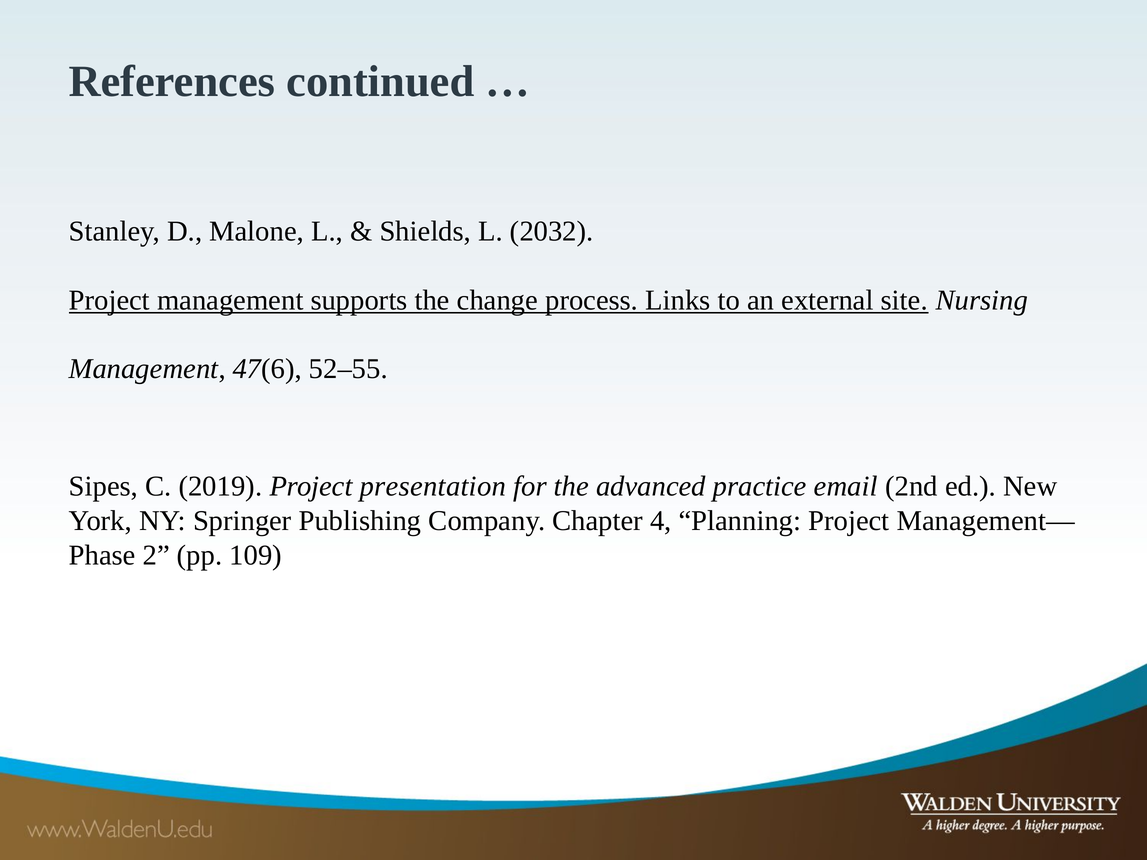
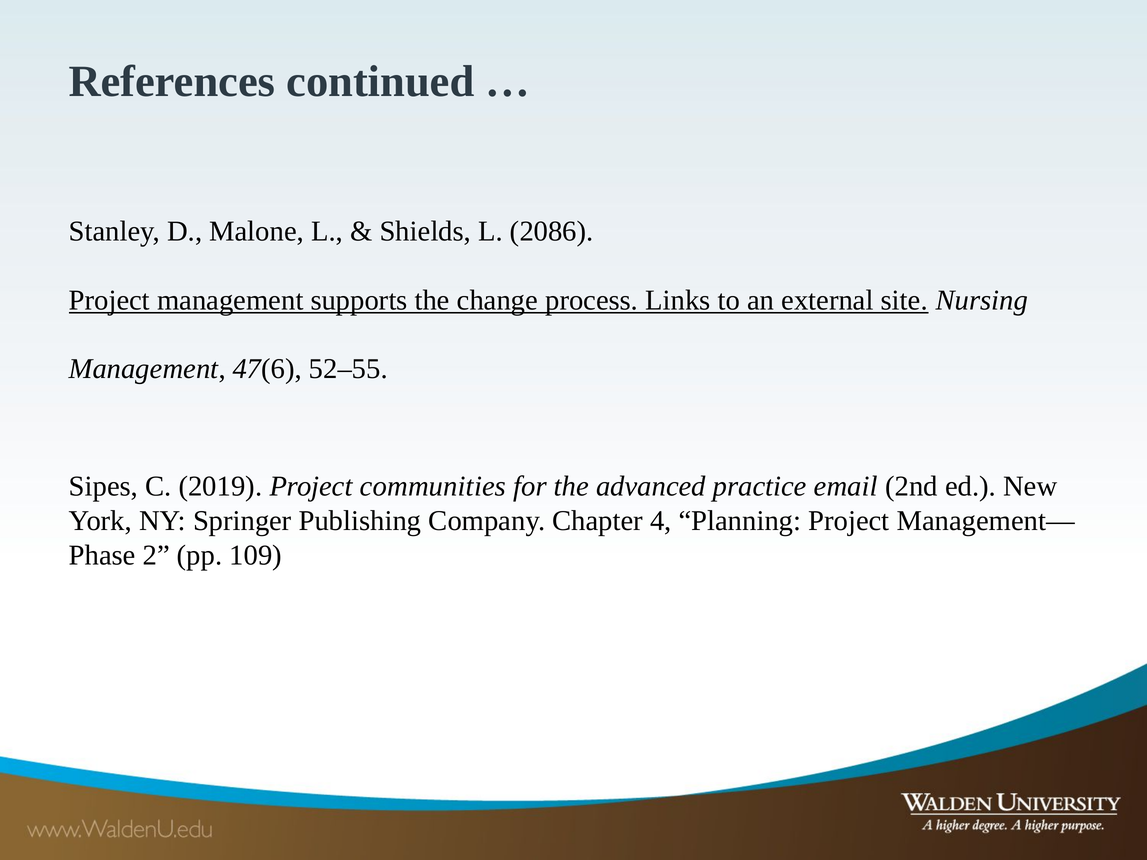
2032: 2032 -> 2086 (552, 231)
presentation: presentation -> communities (433, 487)
